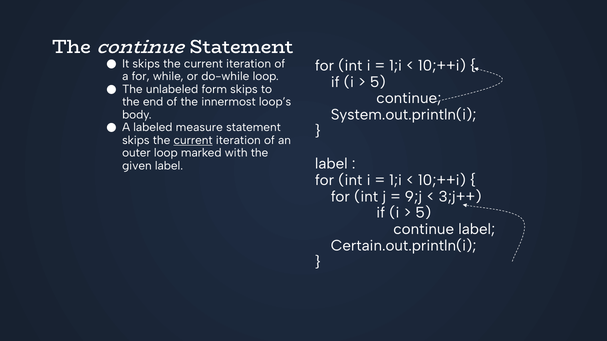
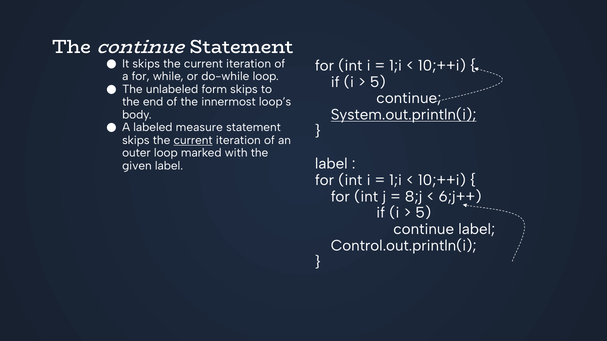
System.out.println(i underline: none -> present (404, 115)
9;j: 9;j -> 8;j (414, 197)
3;j++: 3;j++ -> 6;j++ (460, 197)
Certain.out.println(i: Certain.out.println(i -> Control.out.println(i (404, 246)
